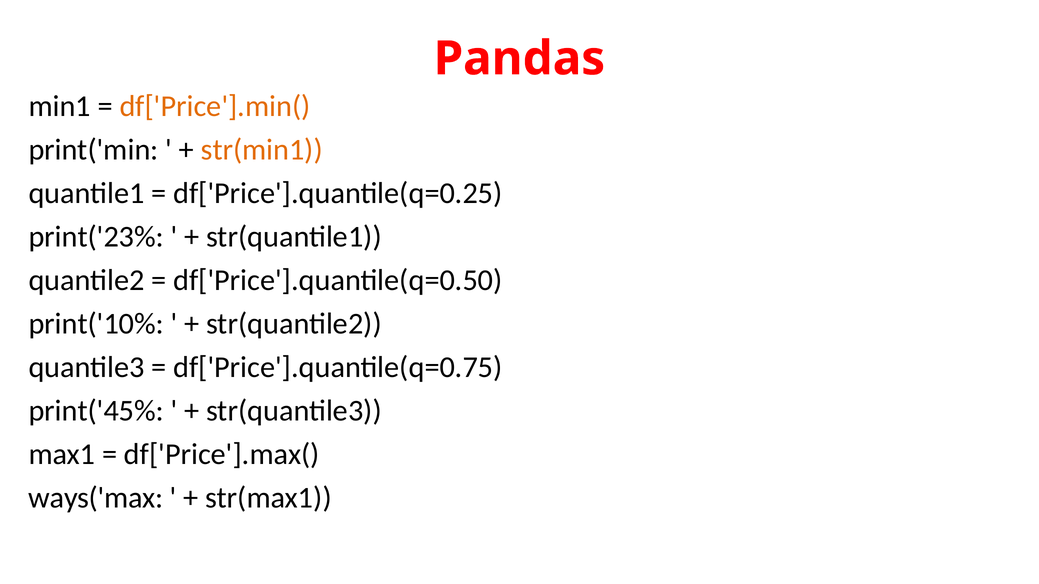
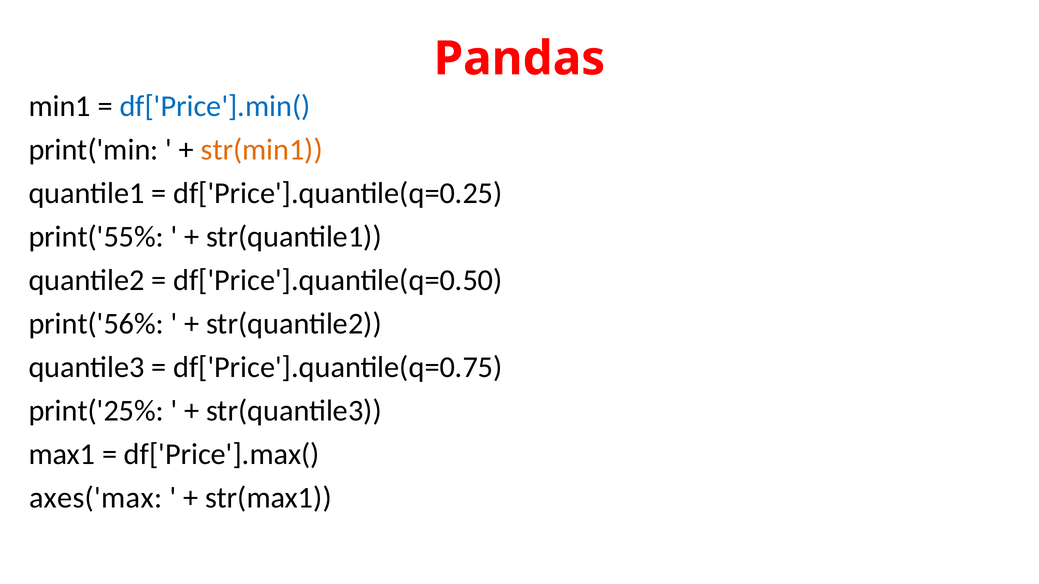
df['Price'].min( colour: orange -> blue (215, 106)
print('23%: print('23% -> print('55% (96, 237)
print('10%: print('10% -> print('56% (96, 324)
print('45%: print('45% -> print('25% (96, 411)
ways('max: ways('max -> axes('max (96, 498)
